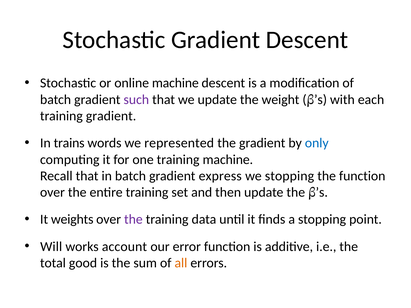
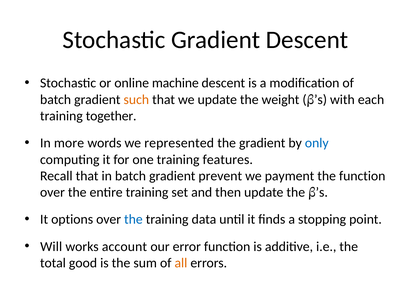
such colour: purple -> orange (136, 100)
training gradient: gradient -> together (111, 116)
trains: trains -> more (69, 143)
training machine: machine -> features (228, 160)
express: express -> prevent (220, 176)
we stopping: stopping -> payment (290, 176)
weights: weights -> options (72, 220)
the colour: purple -> blue (133, 220)
